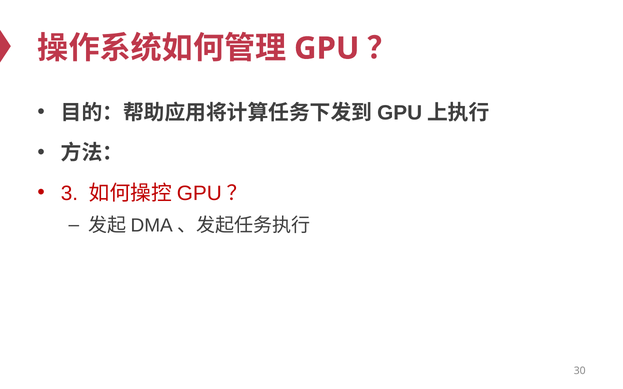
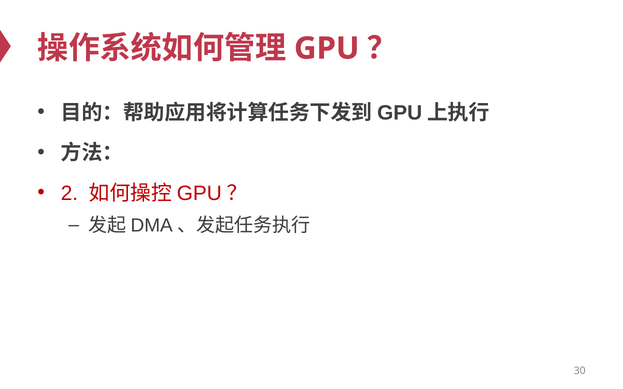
3: 3 -> 2 (69, 193)
